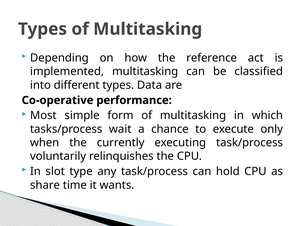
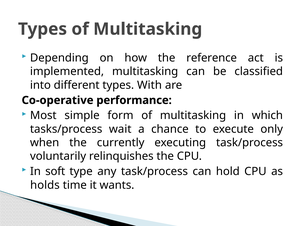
Data: Data -> With (149, 85)
slot: slot -> soft (55, 171)
share: share -> holds (45, 185)
